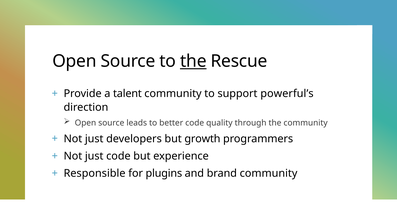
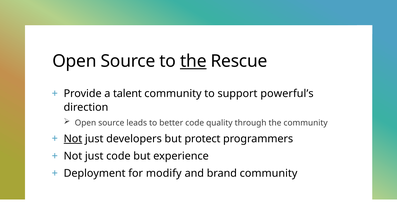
Not underline: none -> present (73, 138)
growth: growth -> protect (202, 138)
Responsible: Responsible -> Deployment (95, 173)
plugins: plugins -> modify (164, 173)
